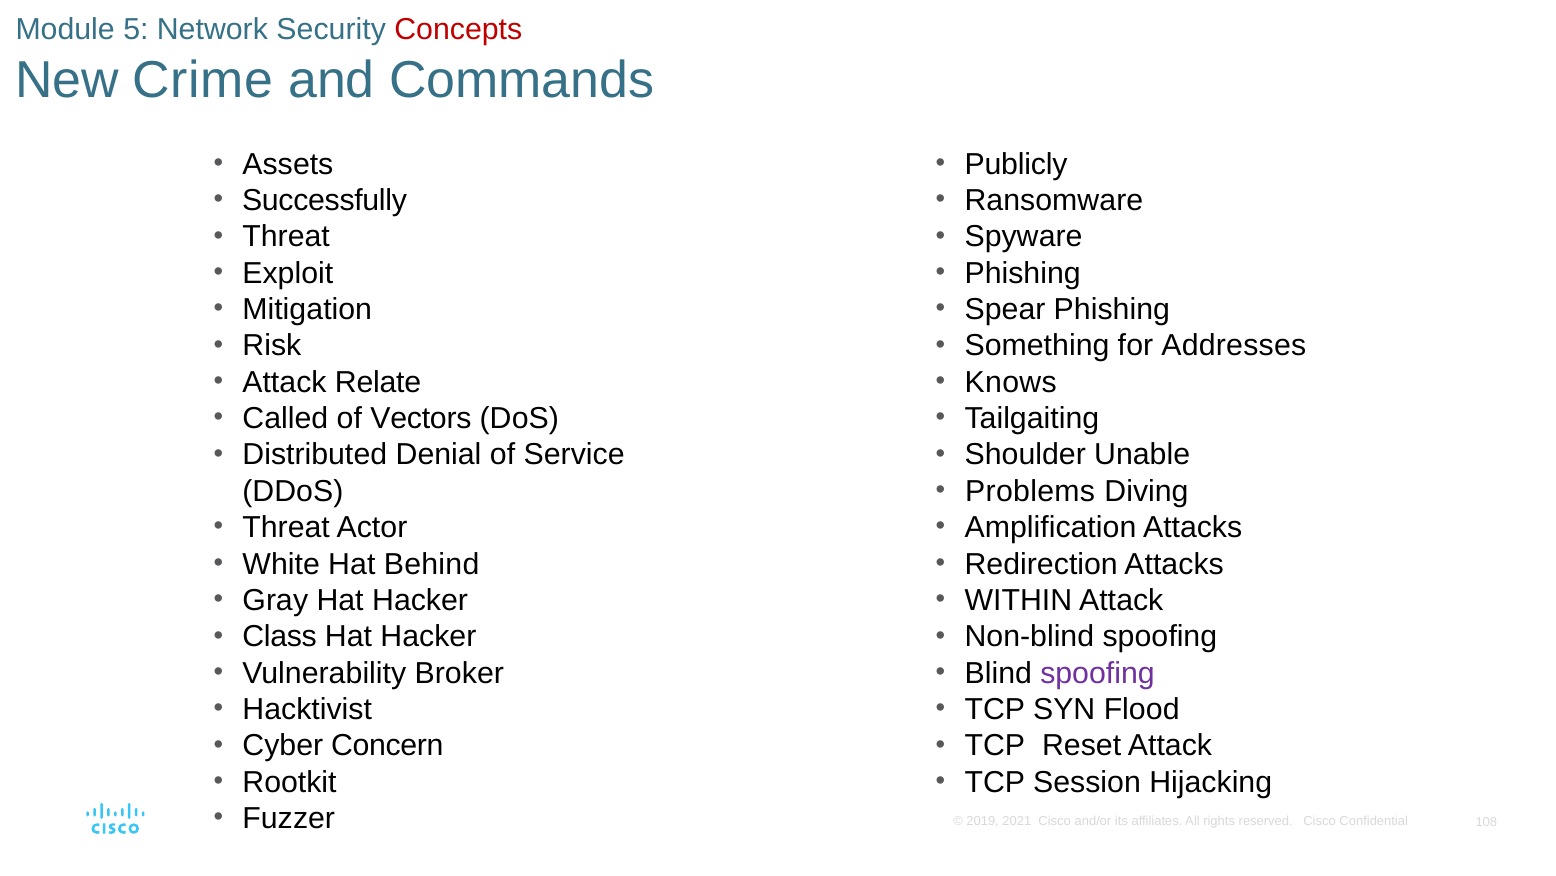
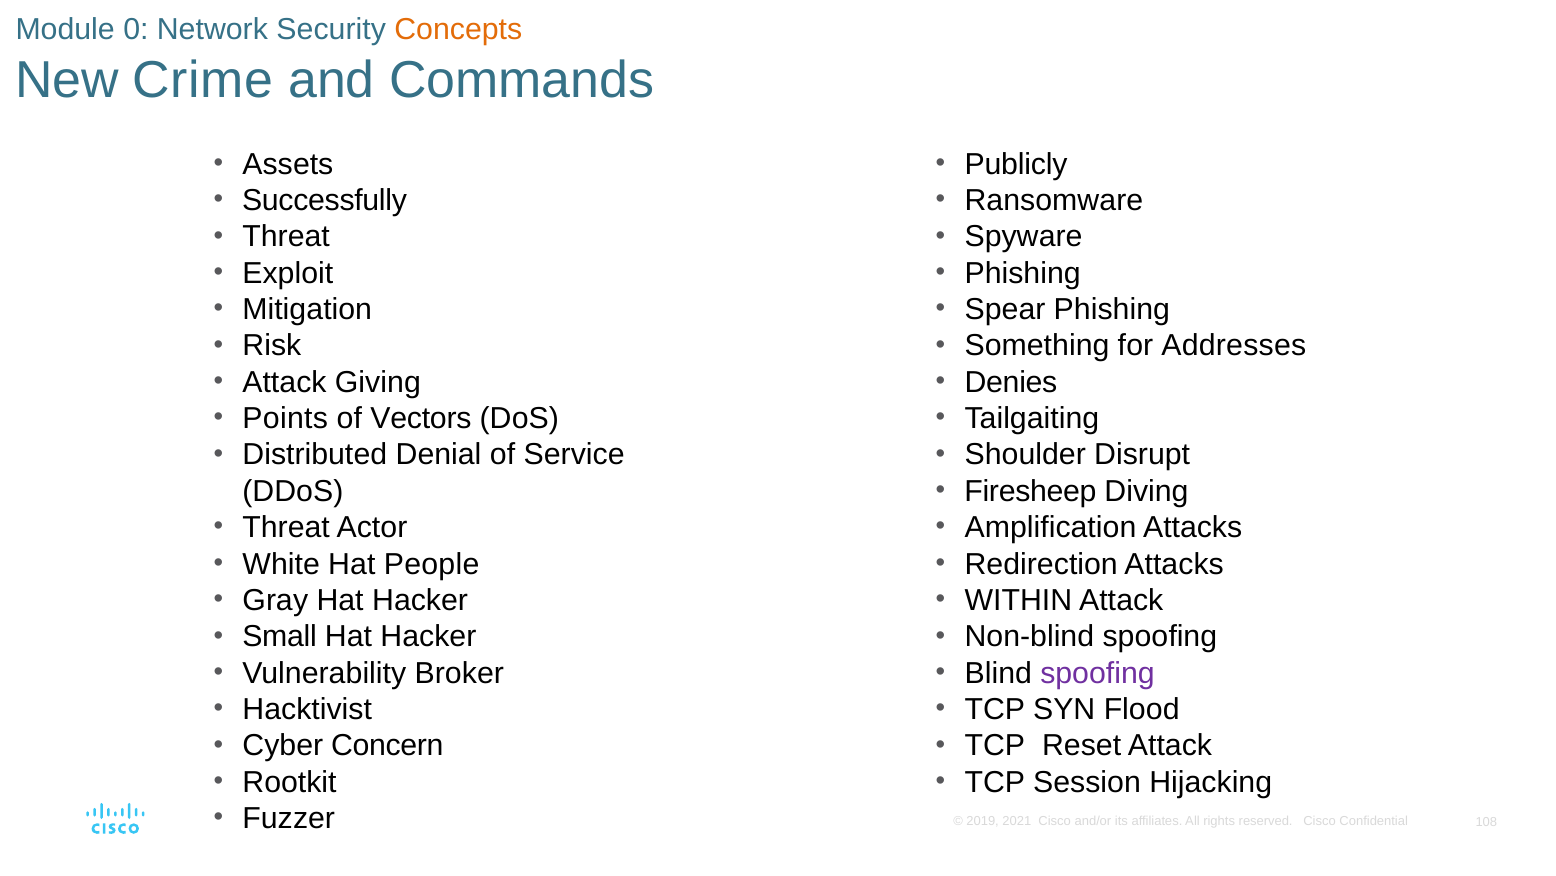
5: 5 -> 0 (136, 30)
Concepts colour: red -> orange (458, 30)
Relate: Relate -> Giving (378, 382)
Knows: Knows -> Denies (1011, 382)
Called: Called -> Points (285, 418)
Unable: Unable -> Disrupt (1142, 455)
Problems: Problems -> Firesheep (1030, 491)
Behind: Behind -> People (432, 564)
Class: Class -> Small (280, 636)
